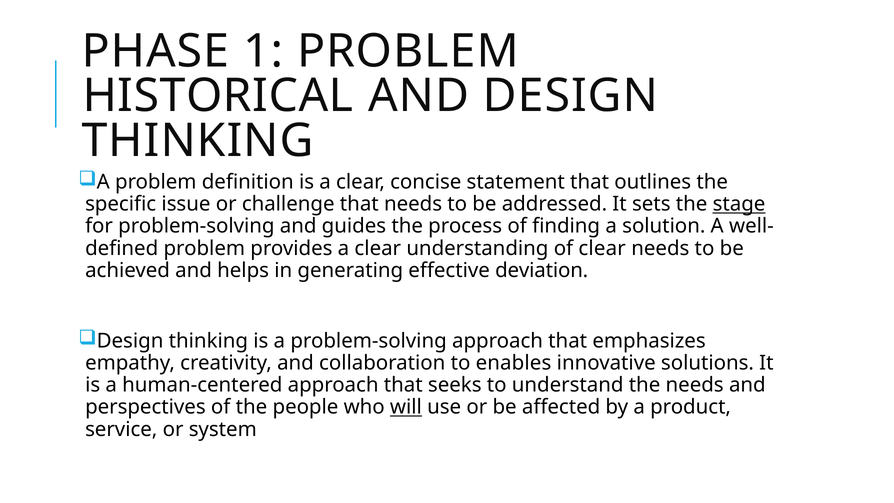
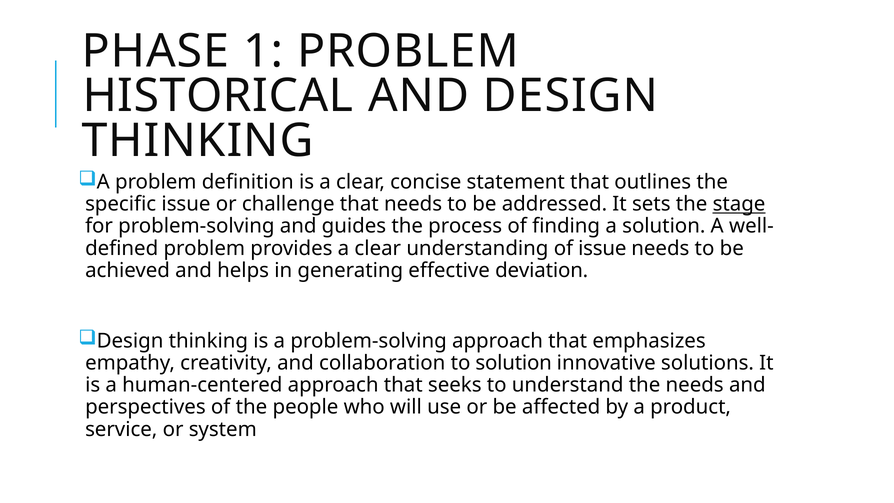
of clear: clear -> issue (602, 248)
to enables: enables -> solution (514, 363)
will underline: present -> none (406, 407)
